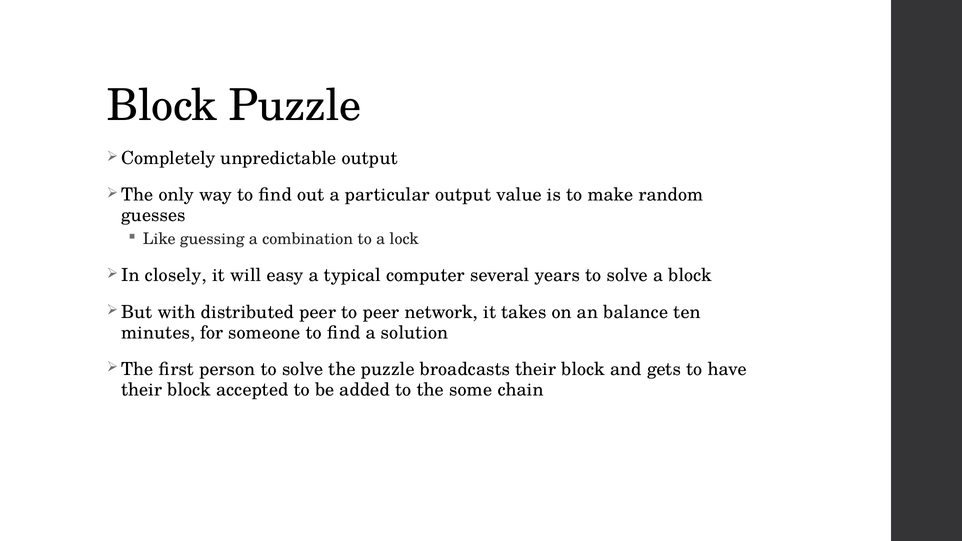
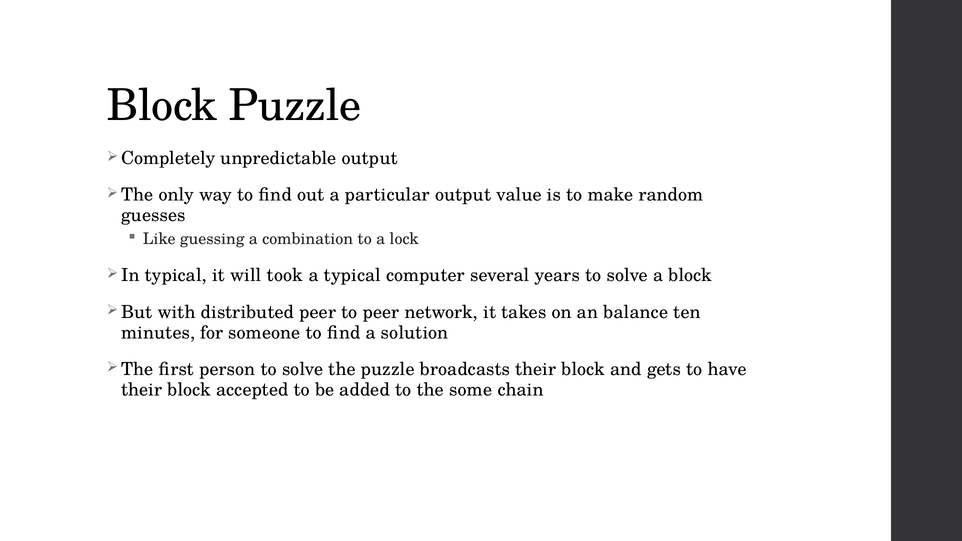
closely: closely -> typical (176, 276)
easy: easy -> took (285, 276)
